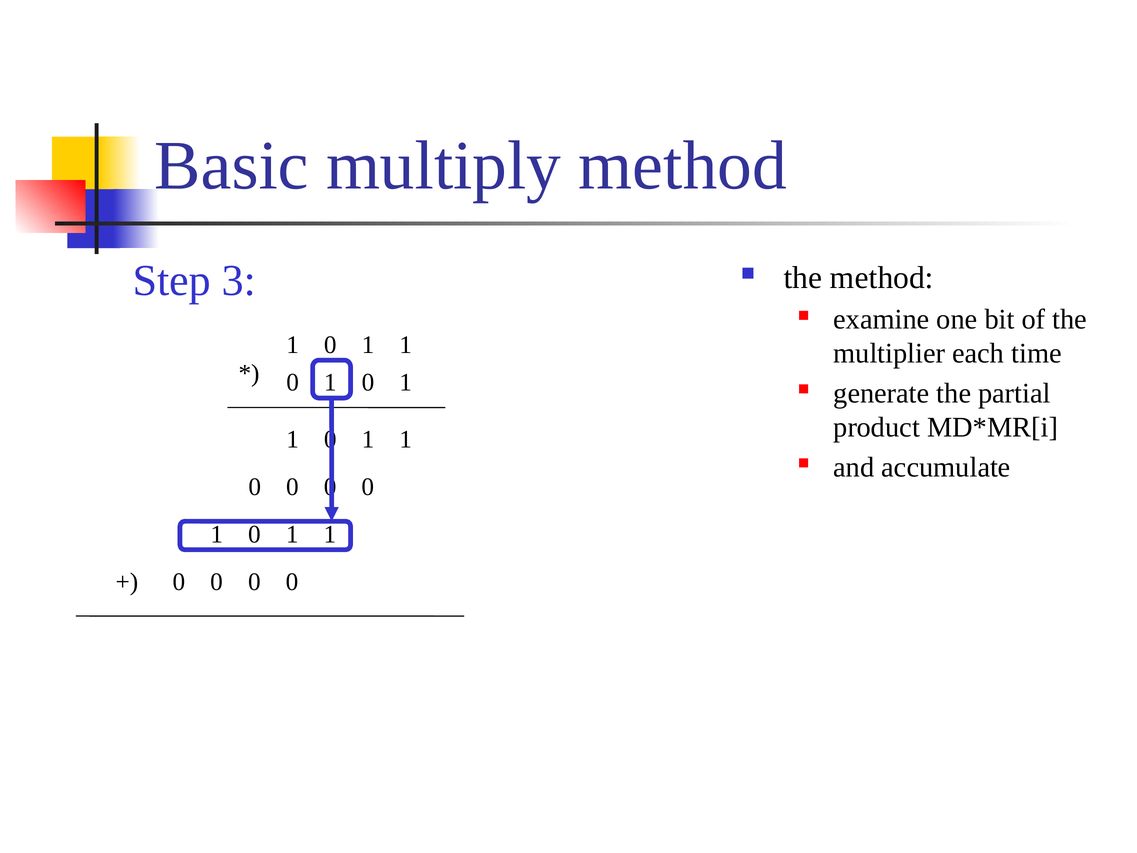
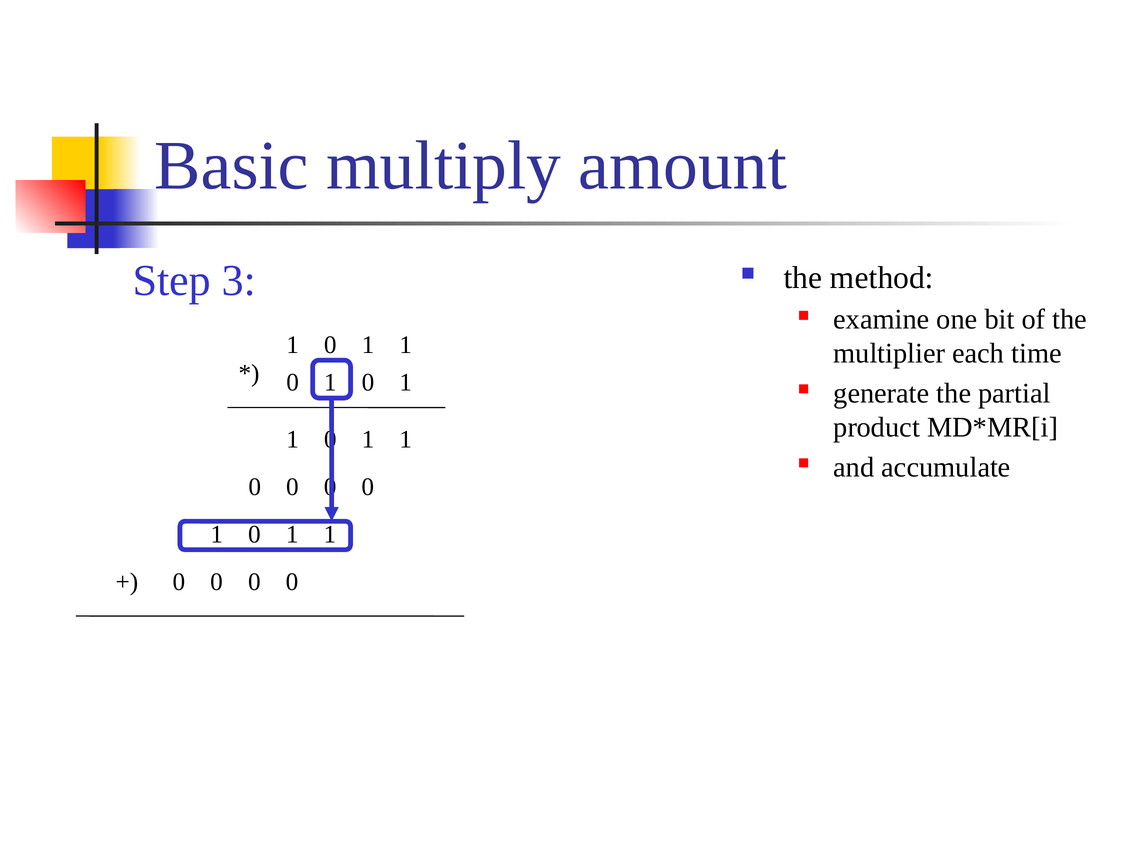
multiply method: method -> amount (683, 166)
